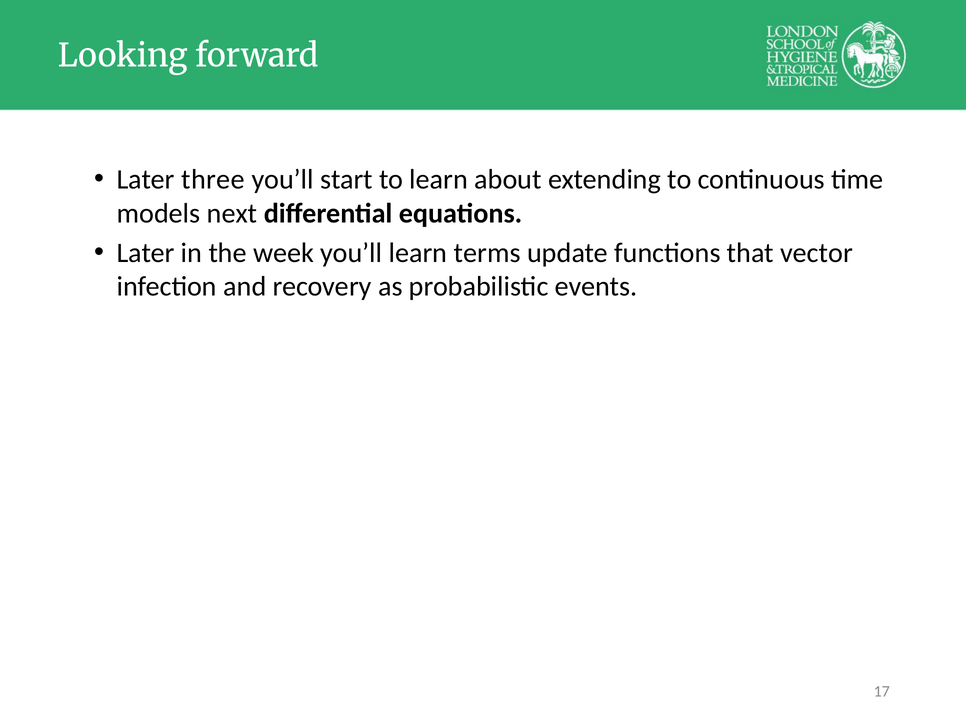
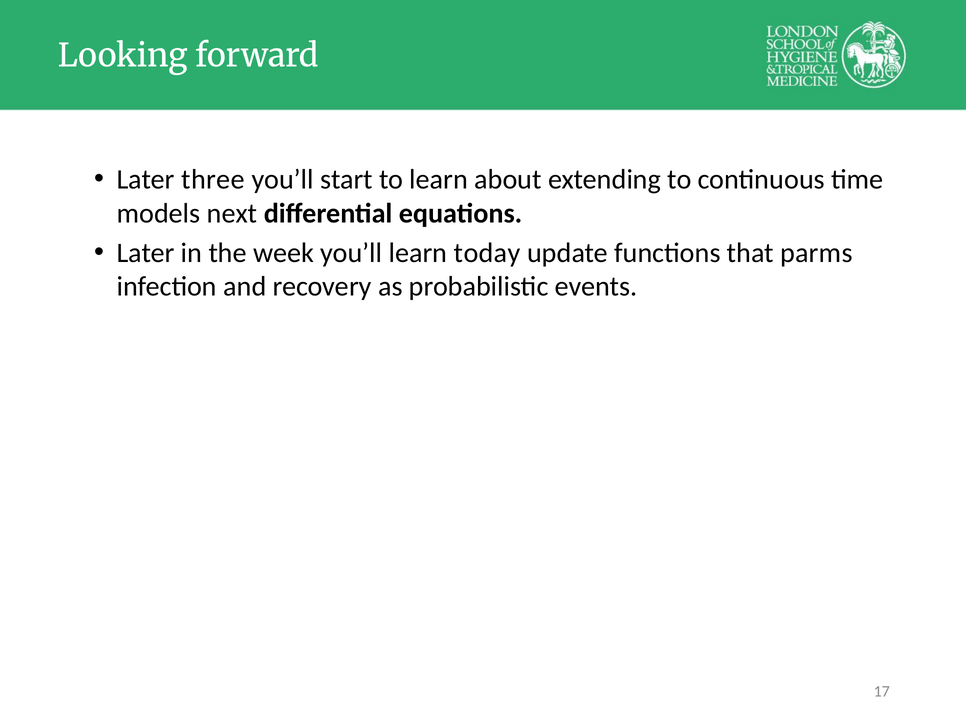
terms: terms -> today (487, 253)
vector: vector -> parms (816, 253)
